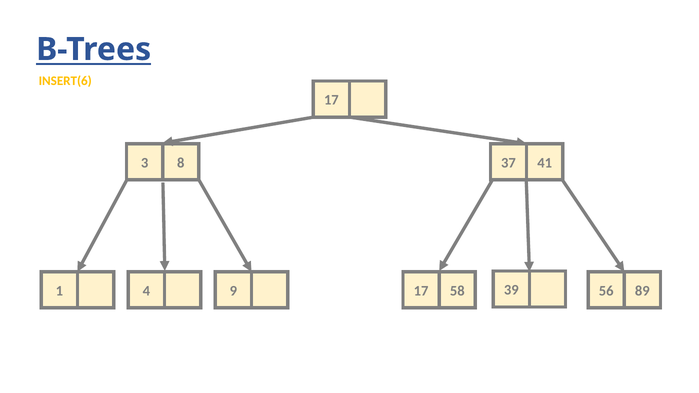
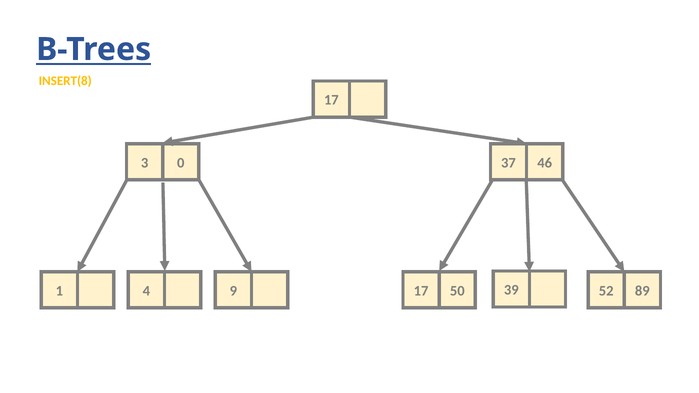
INSERT(6: INSERT(6 -> INSERT(8 (65, 81)
8: 8 -> 0 (181, 163)
41: 41 -> 46 (545, 163)
58: 58 -> 50 (457, 291)
56: 56 -> 52 (606, 291)
